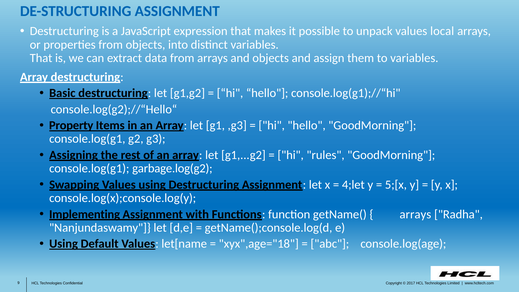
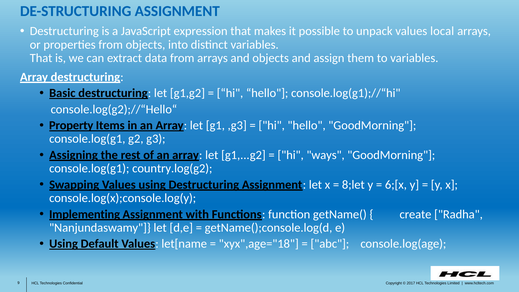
rules: rules -> ways (326, 155)
garbage.log(g2: garbage.log(g2 -> country.log(g2 (172, 168)
4;let: 4;let -> 8;let (353, 185)
5;[x: 5;[x -> 6;[x (396, 185)
arrays: arrays -> create (415, 214)
